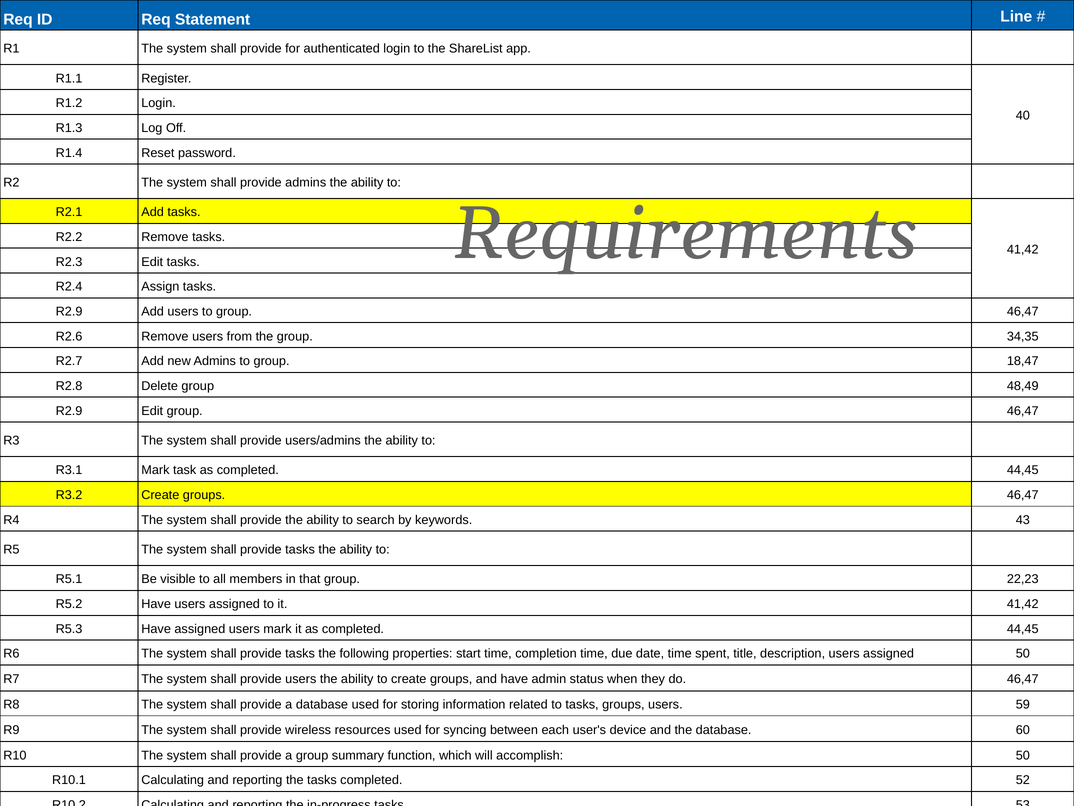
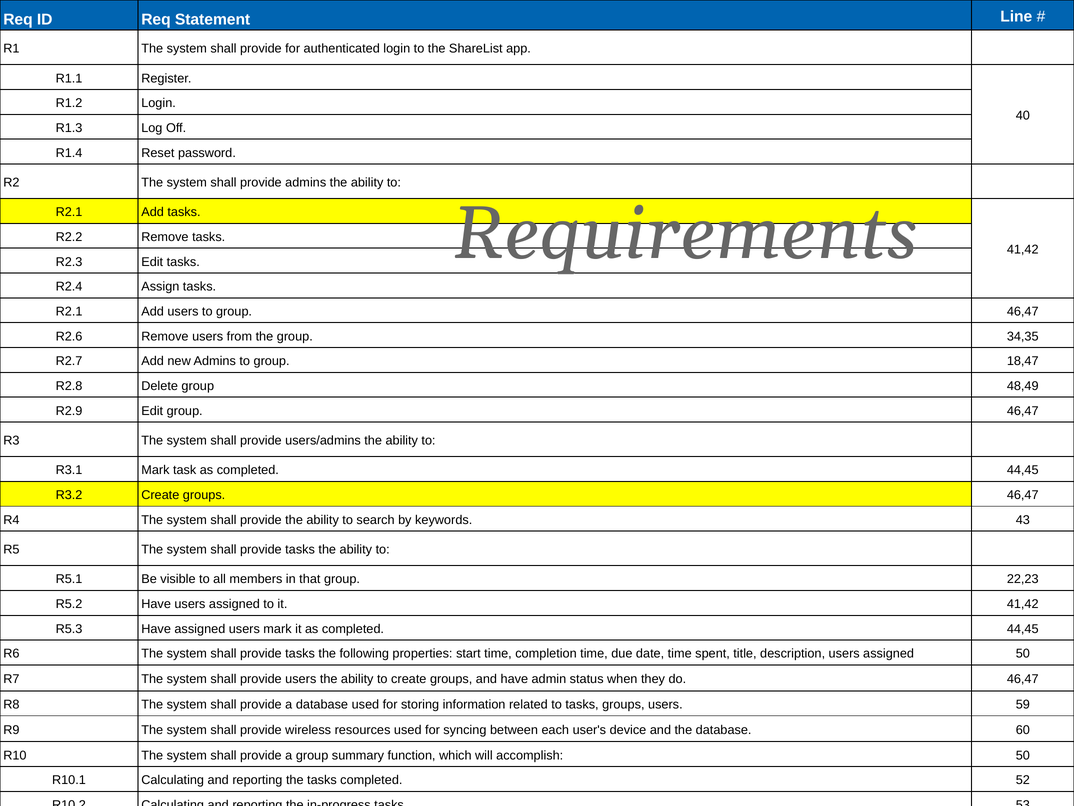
R2.9: R2.9 -> R2.1 (69, 311)
